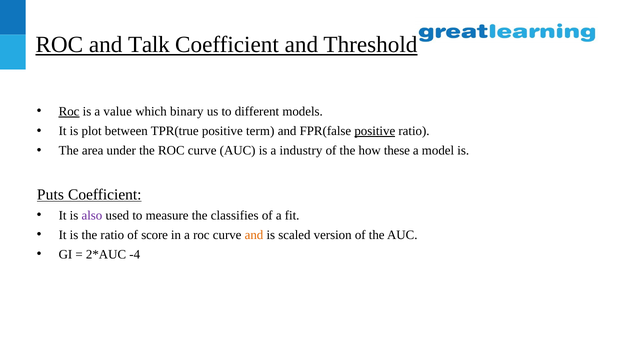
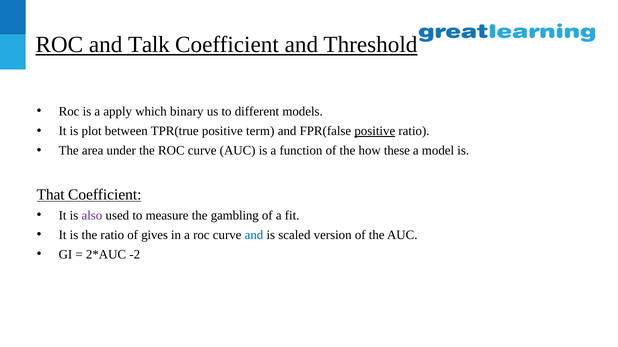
Roc underline: present -> none (69, 112)
value: value -> apply (118, 112)
industry: industry -> function (301, 151)
Puts: Puts -> That (51, 195)
classifies: classifies -> gambling (235, 216)
score: score -> gives (155, 235)
and colour: orange -> blue (254, 235)
-4: -4 -> -2 (135, 255)
